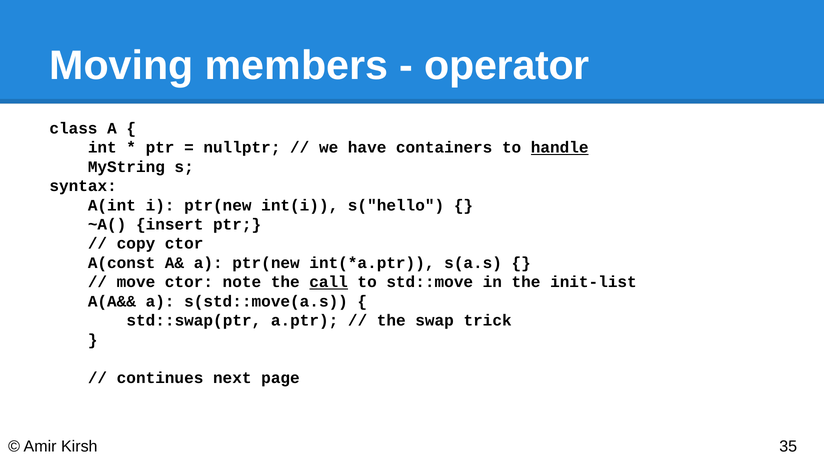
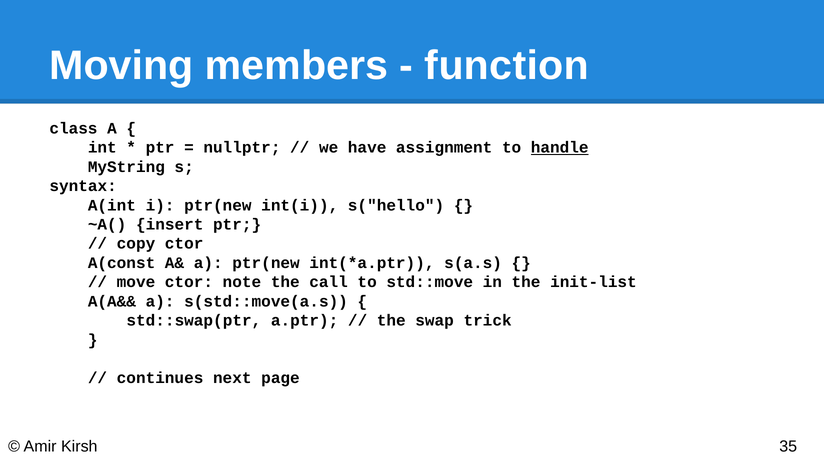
operator: operator -> function (507, 66)
containers: containers -> assignment (444, 148)
call underline: present -> none (329, 282)
